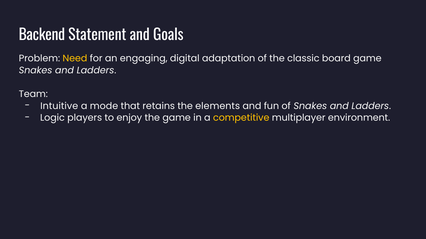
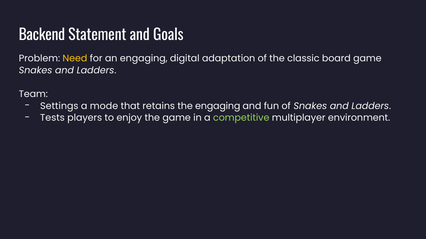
Intuitive: Intuitive -> Settings (59, 106)
the elements: elements -> engaging (218, 106)
Logic: Logic -> Tests (52, 118)
competitive colour: yellow -> light green (241, 118)
